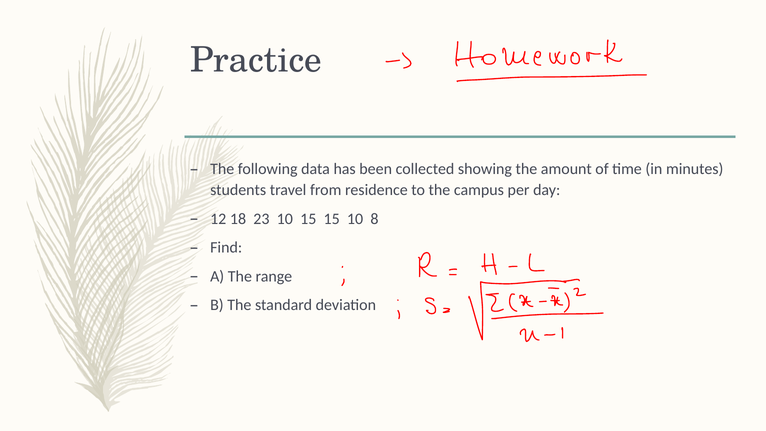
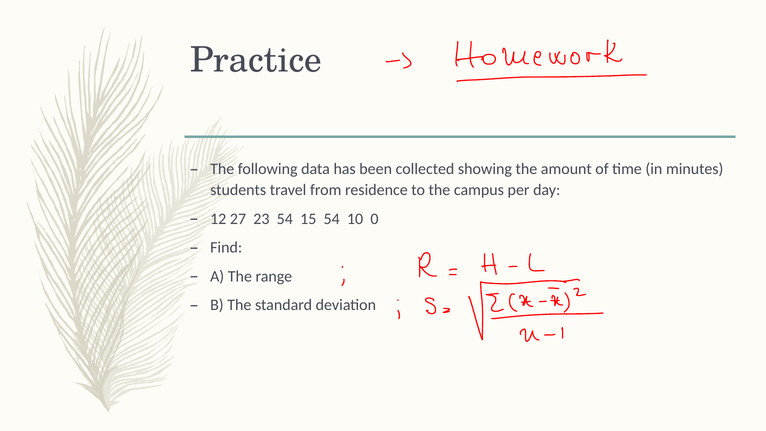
18: 18 -> 27 (238, 219)
23 10: 10 -> 54 (285, 219)
15 15: 15 -> 54 (332, 219)
8: 8 -> 0 (374, 219)
